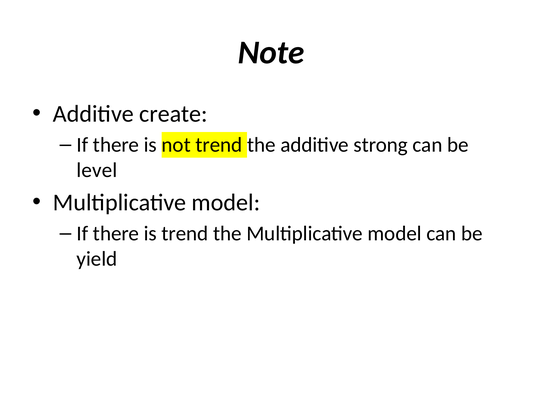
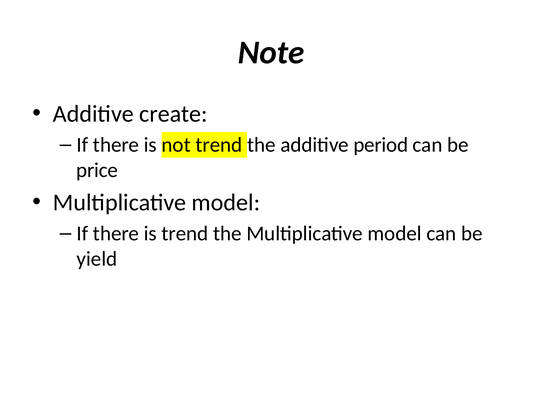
strong: strong -> period (381, 145)
level: level -> price (97, 170)
